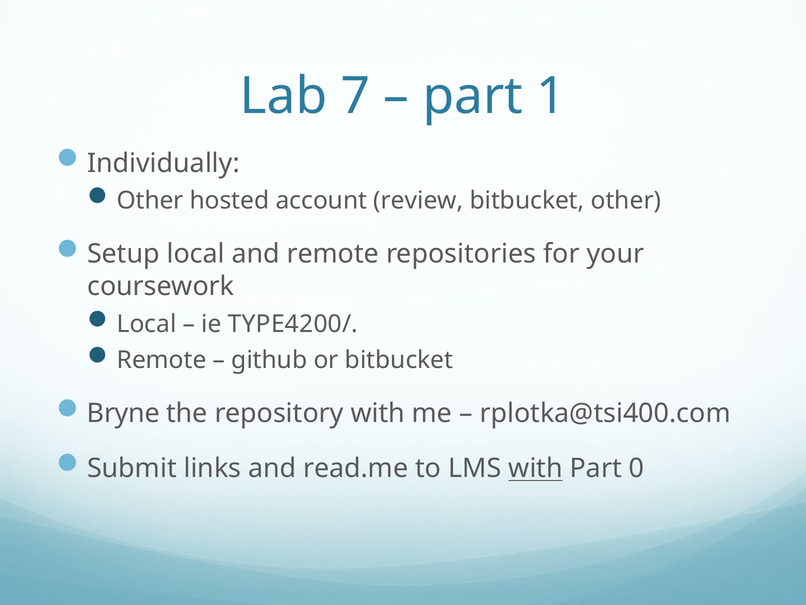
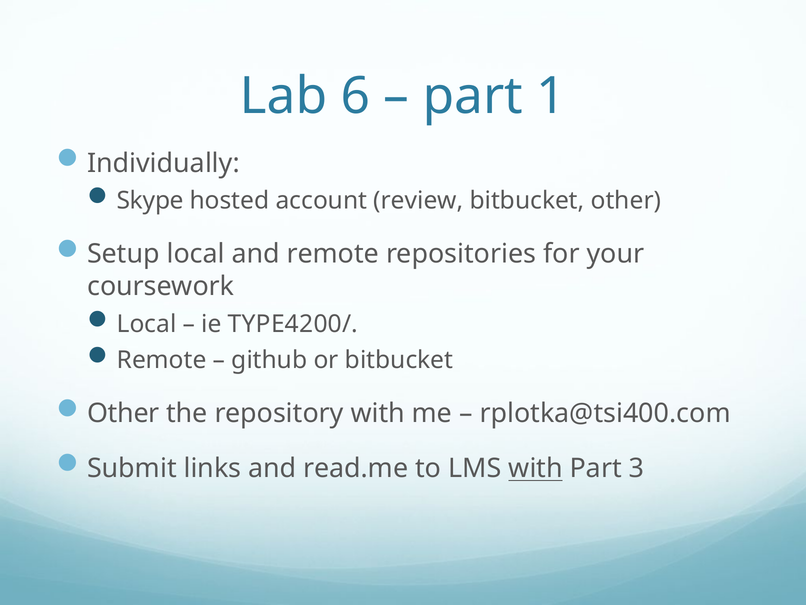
7: 7 -> 6 (355, 96)
Other: Other -> Skype (150, 201)
Bryne: Bryne -> Other (123, 413)
0: 0 -> 3 (636, 468)
